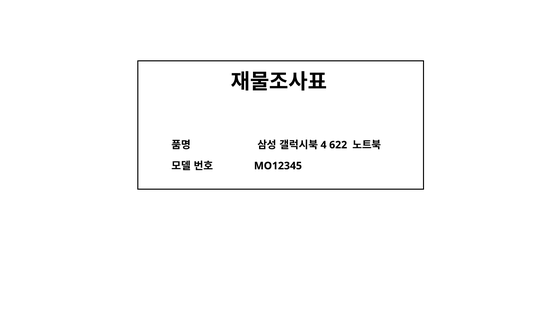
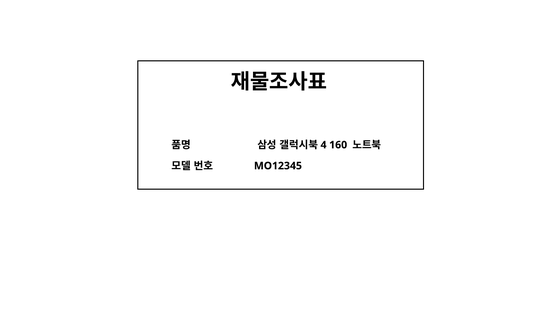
622: 622 -> 160 (338, 145)
